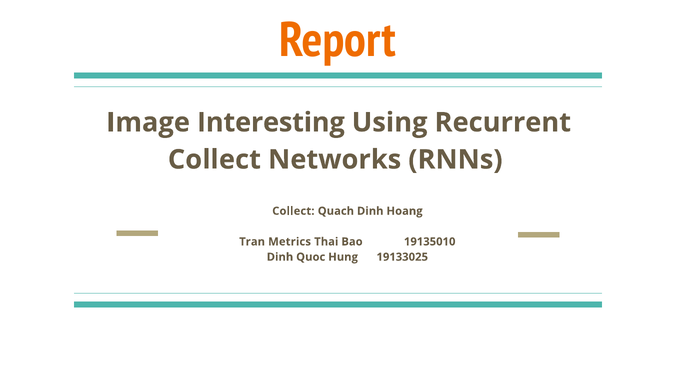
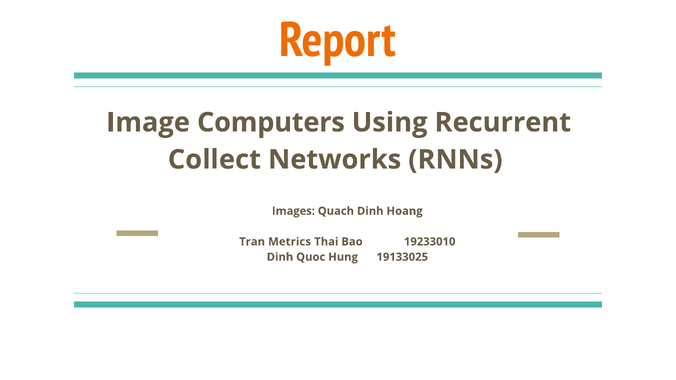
Interesting: Interesting -> Computers (271, 123)
Collect: Collect -> Images (293, 211)
19135010: 19135010 -> 19233010 (430, 242)
